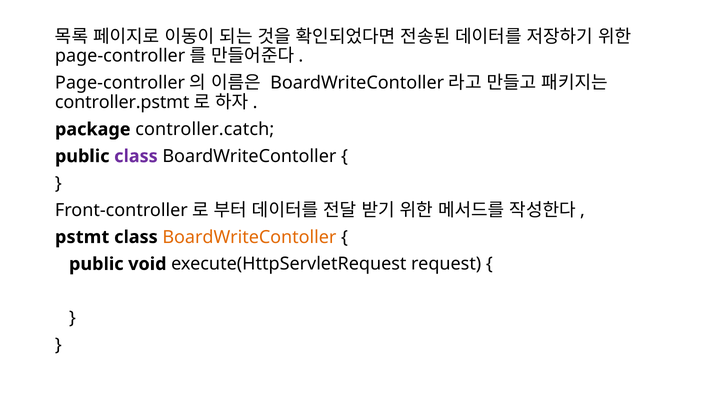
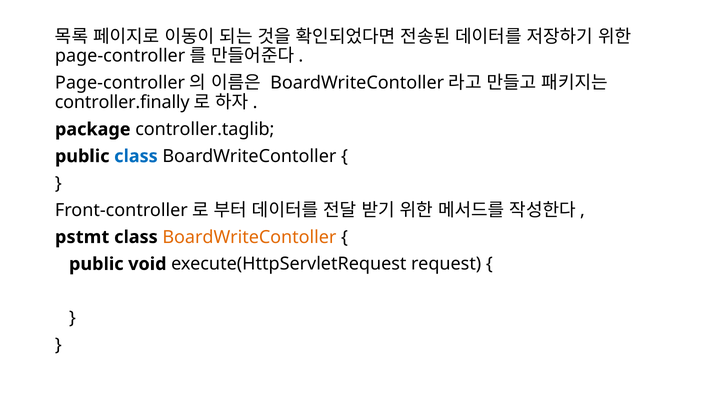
controller.pstmt: controller.pstmt -> controller.finally (122, 103)
controller.catch: controller.catch -> controller.taglib (205, 130)
class colour: purple -> blue (136, 156)
